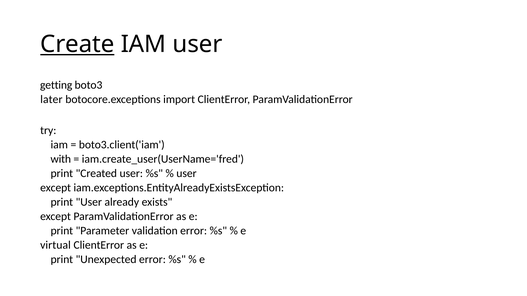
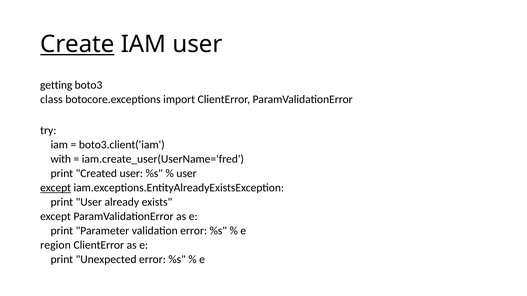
later: later -> class (51, 99)
except underline: none -> present (56, 188)
virtual: virtual -> region (55, 245)
